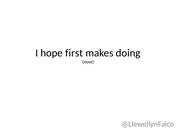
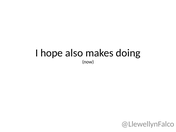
first: first -> also (74, 53)
